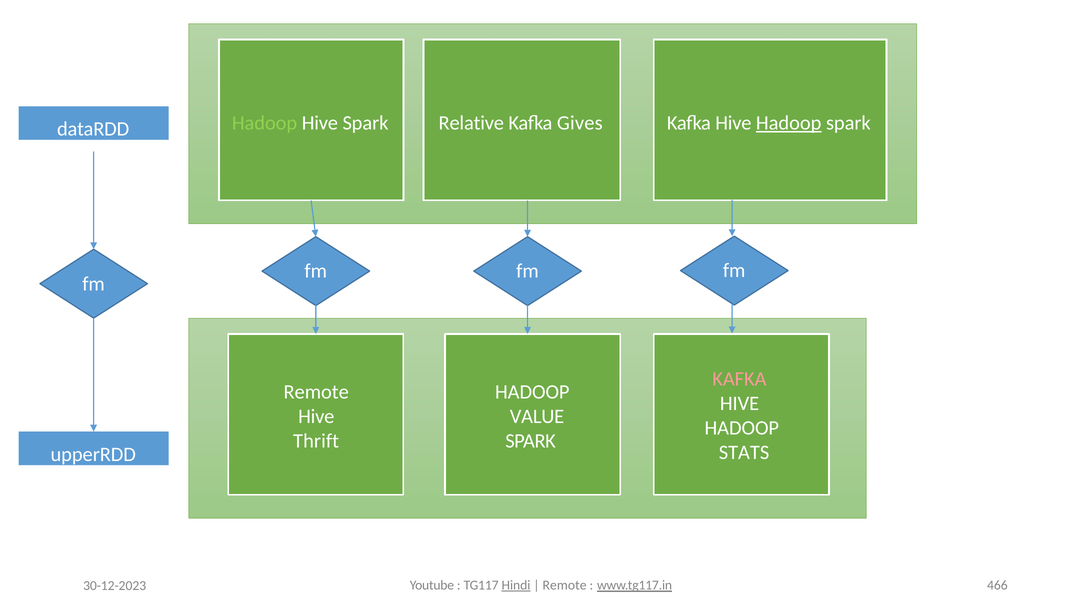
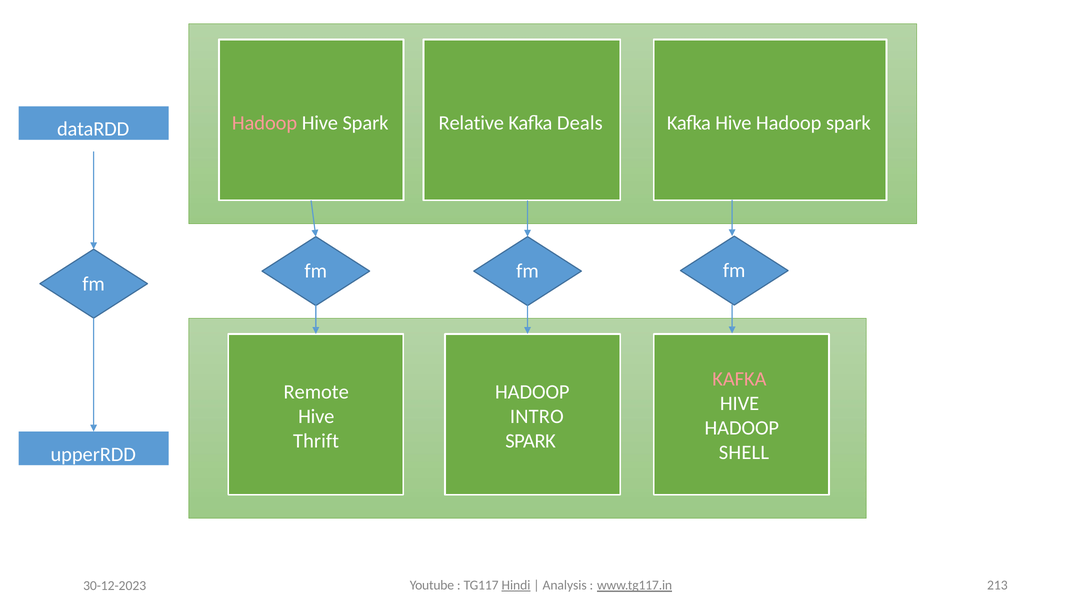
Hadoop colour: light green -> pink (265, 123)
Gives: Gives -> Deals (580, 123)
Hadoop underline: present -> none (789, 123)
VALUE: VALUE -> INTRO (537, 416)
STATS: STATS -> SHELL (744, 452)
Remote: Remote -> Analysis (565, 585)
466: 466 -> 213 (997, 585)
